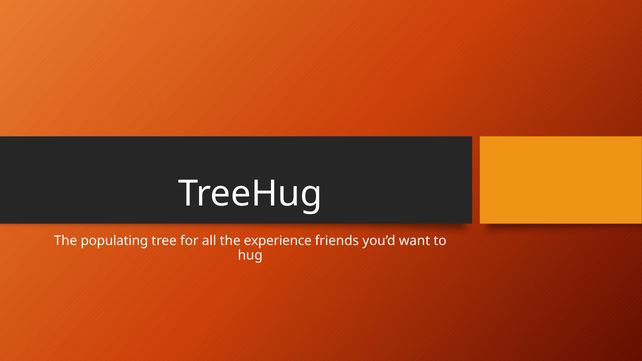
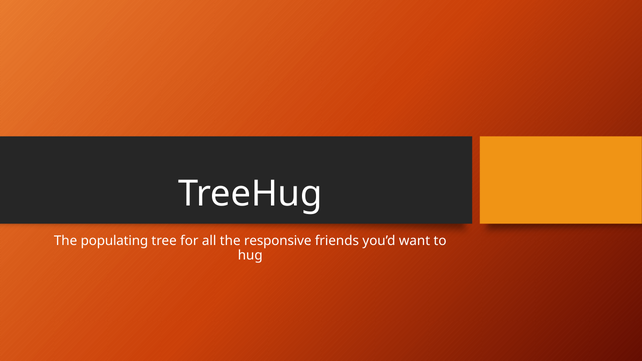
experience: experience -> responsive (278, 241)
